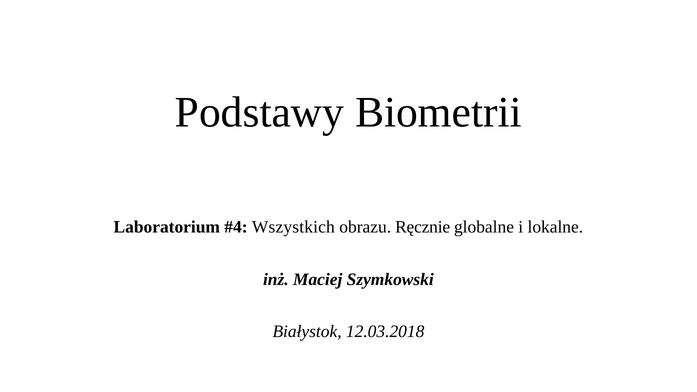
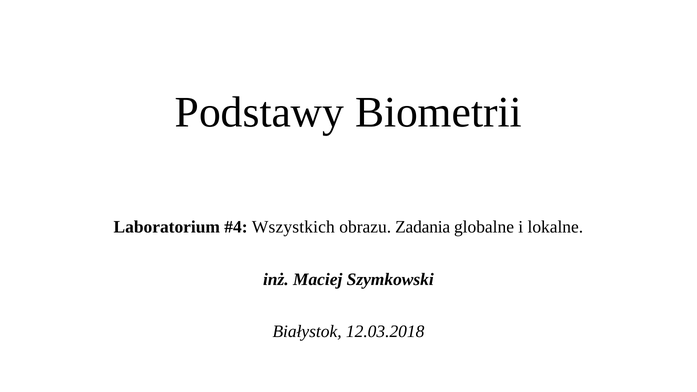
Ręcznie: Ręcznie -> Zadania (423, 227)
